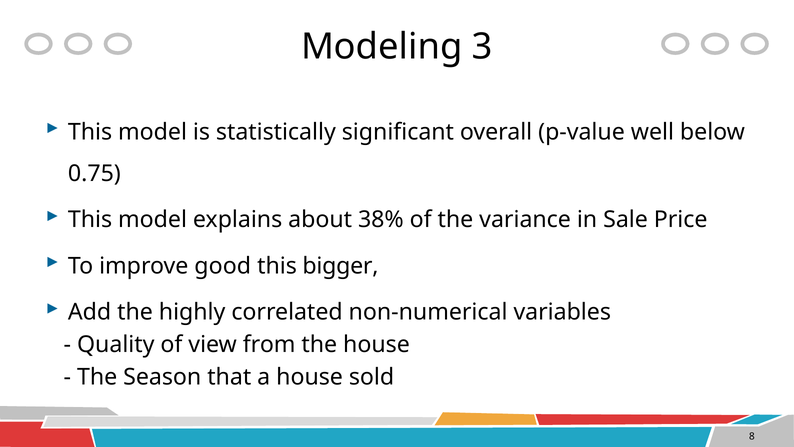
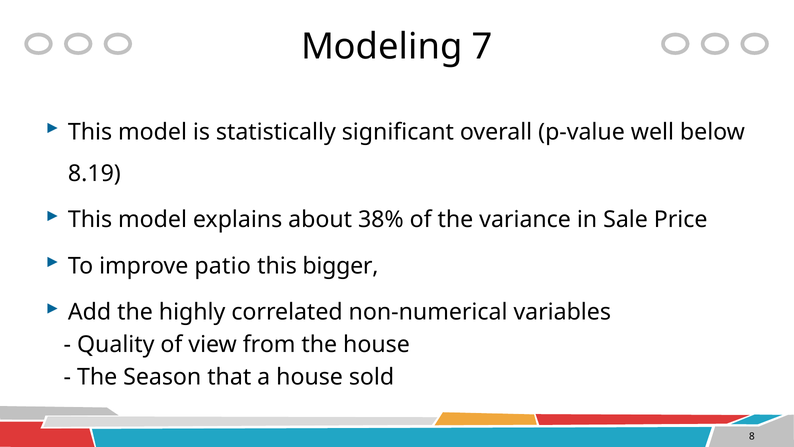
3: 3 -> 7 (482, 47)
0.75: 0.75 -> 8.19 (94, 173)
good: good -> patio (223, 266)
